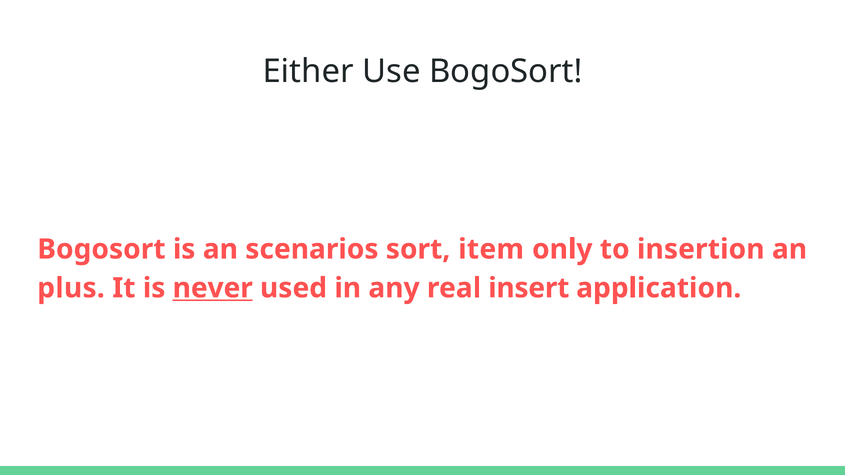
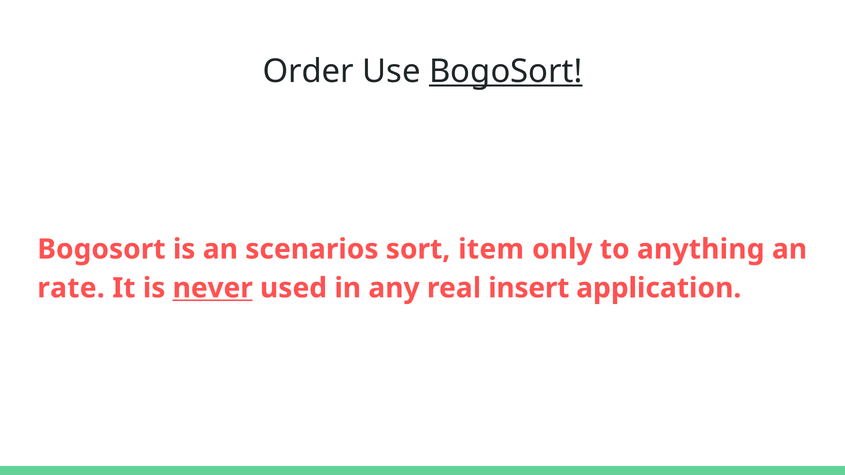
Either: Either -> Order (308, 72)
BogoSort underline: none -> present (506, 72)
insertion: insertion -> anything (701, 249)
plus: plus -> rate (71, 288)
